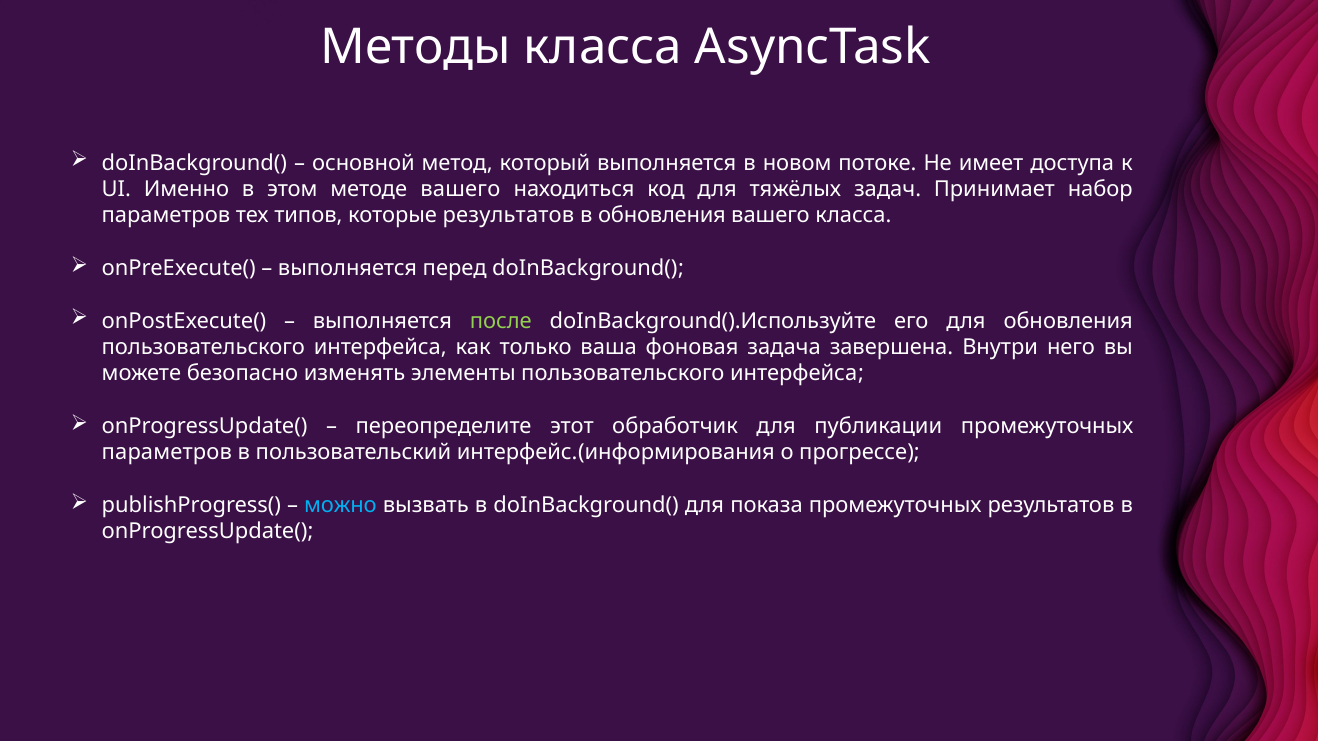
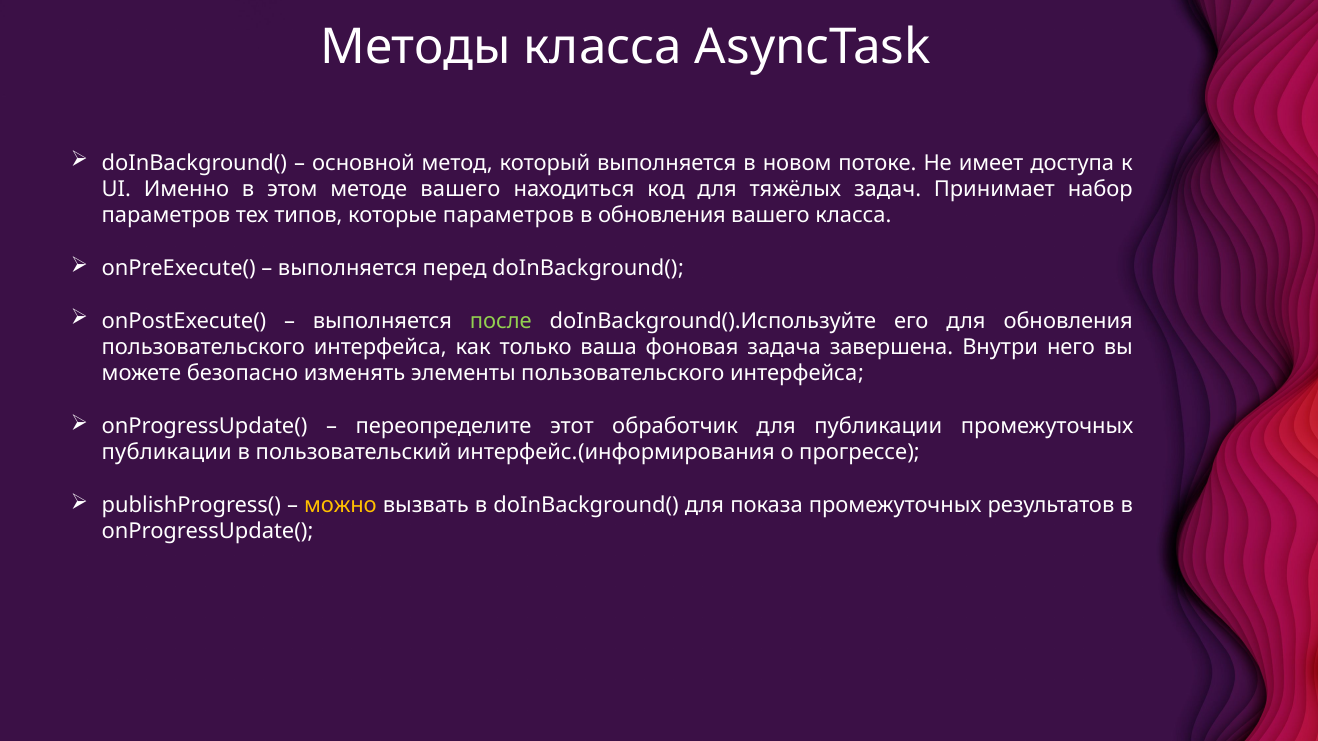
которые результатов: результатов -> параметров (508, 216)
параметров: параметров -> публикации (167, 453)
можно colour: light blue -> yellow (340, 506)
